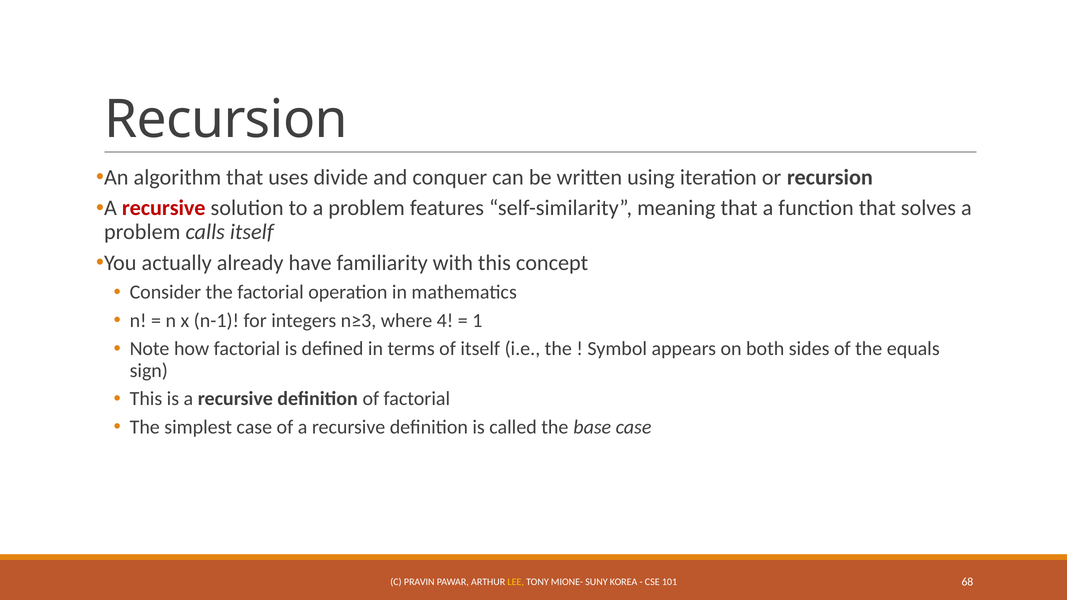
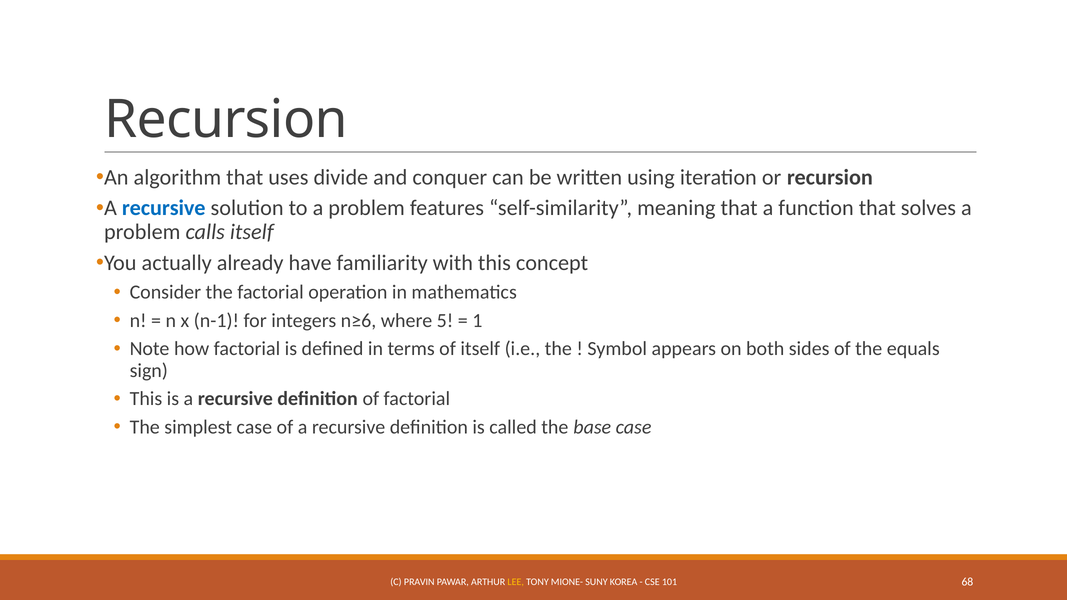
recursive colour: red -> blue (164, 208)
n≥3: n≥3 -> n≥6 (359, 321)
4: 4 -> 5 (445, 321)
